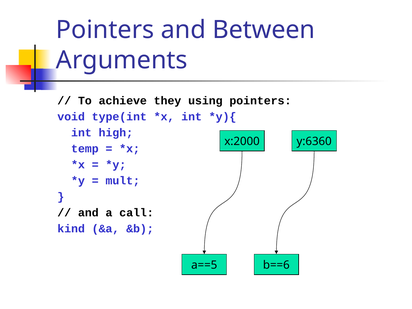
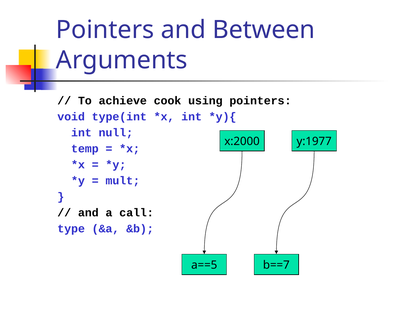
they: they -> cook (168, 101)
high: high -> null (116, 133)
y:6360: y:6360 -> y:1977 (314, 142)
kind: kind -> type (71, 229)
b==6: b==6 -> b==7 (276, 265)
